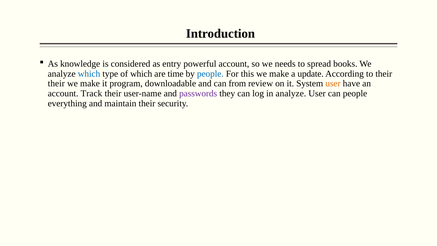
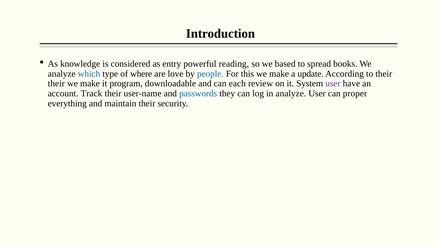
powerful account: account -> reading (234, 64)
needs: needs -> based (285, 64)
of which: which -> where (141, 74)
time: time -> love (176, 74)
from: from -> each (237, 84)
user colour: orange -> purple (333, 84)
passwords colour: purple -> blue (198, 93)
can people: people -> proper (355, 93)
